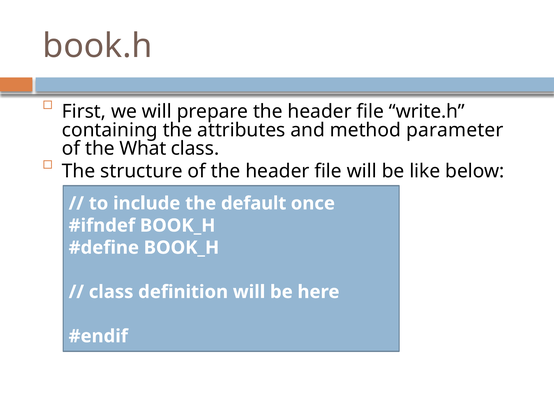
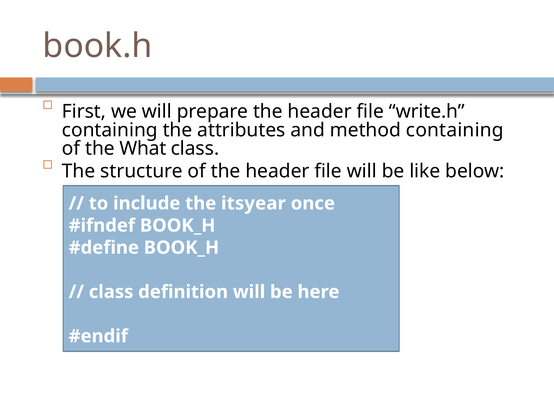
method parameter: parameter -> containing (455, 130)
default: default -> itsyear (253, 204)
